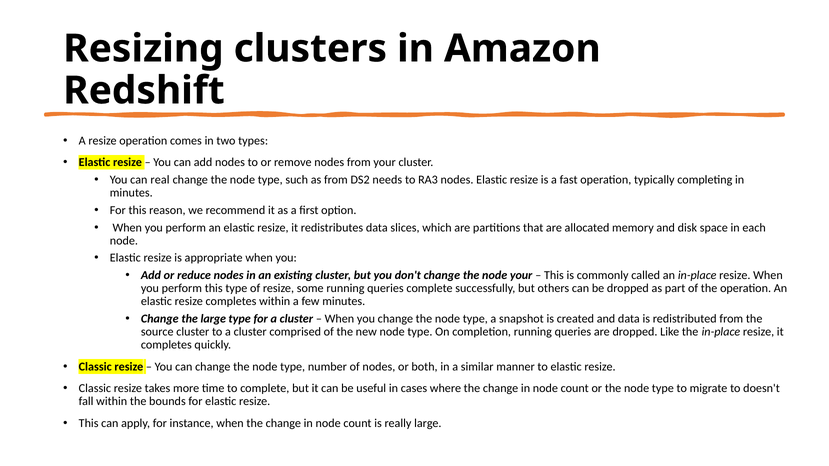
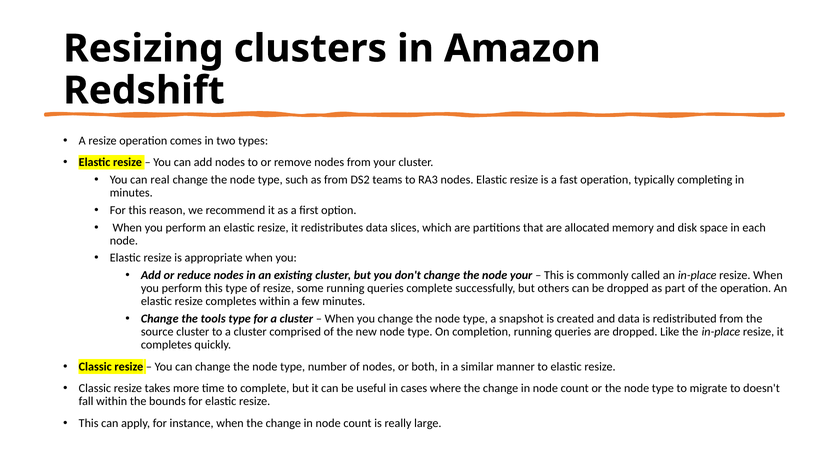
needs: needs -> teams (387, 180)
the large: large -> tools (213, 319)
